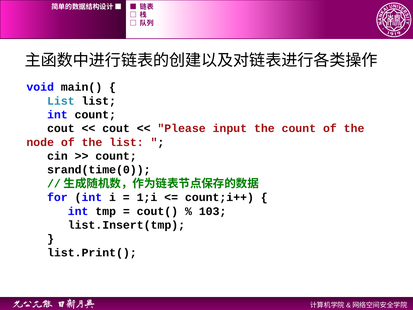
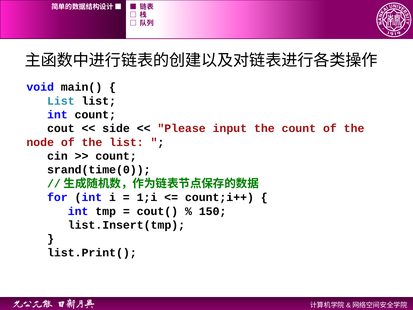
cout: cout -> side (116, 128)
103: 103 -> 150 (213, 211)
